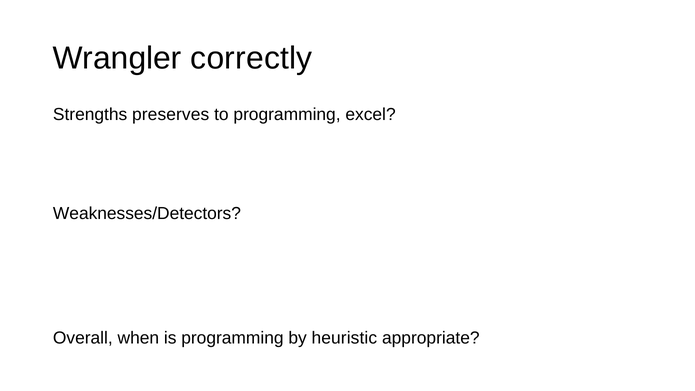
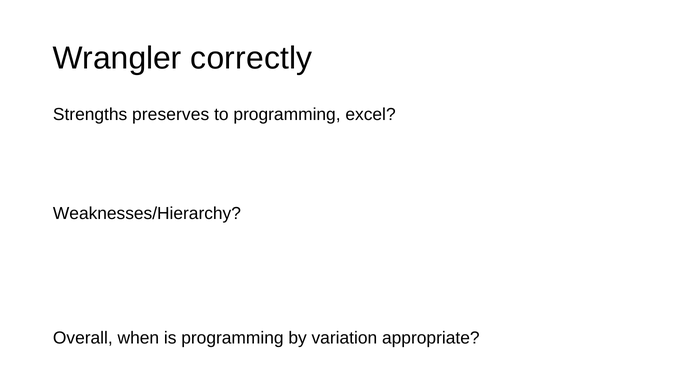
Weaknesses/Detectors: Weaknesses/Detectors -> Weaknesses/Hierarchy (147, 214)
heuristic: heuristic -> variation (344, 338)
